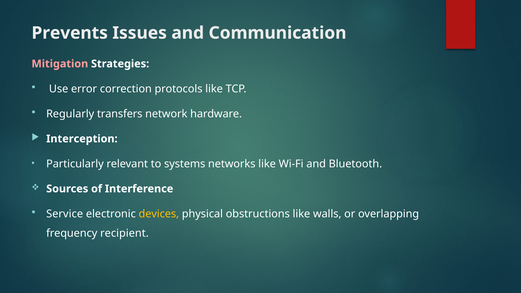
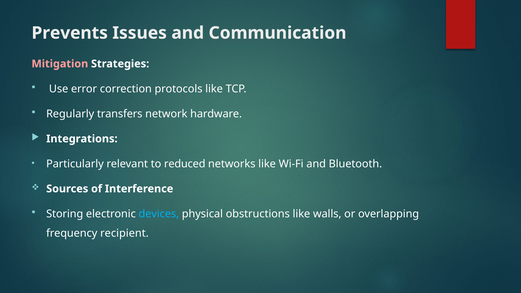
Interception: Interception -> Integrations (82, 139)
systems: systems -> reduced (185, 164)
Service: Service -> Storing (65, 214)
devices colour: yellow -> light blue (159, 214)
